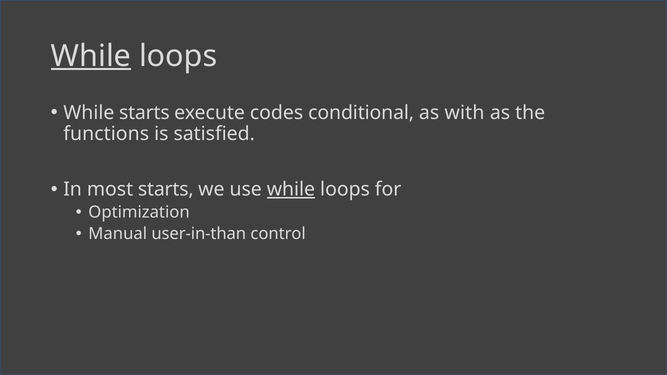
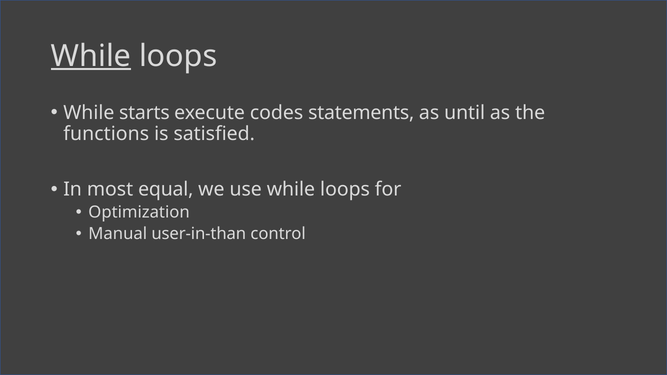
conditional: conditional -> statements (361, 113)
with: with -> until (465, 113)
most starts: starts -> equal (166, 190)
while underline: present -> none (291, 190)
